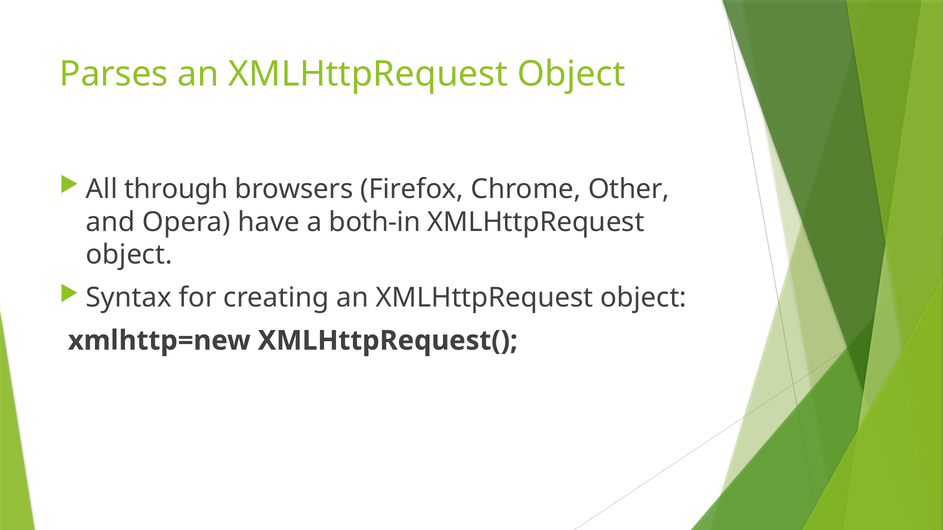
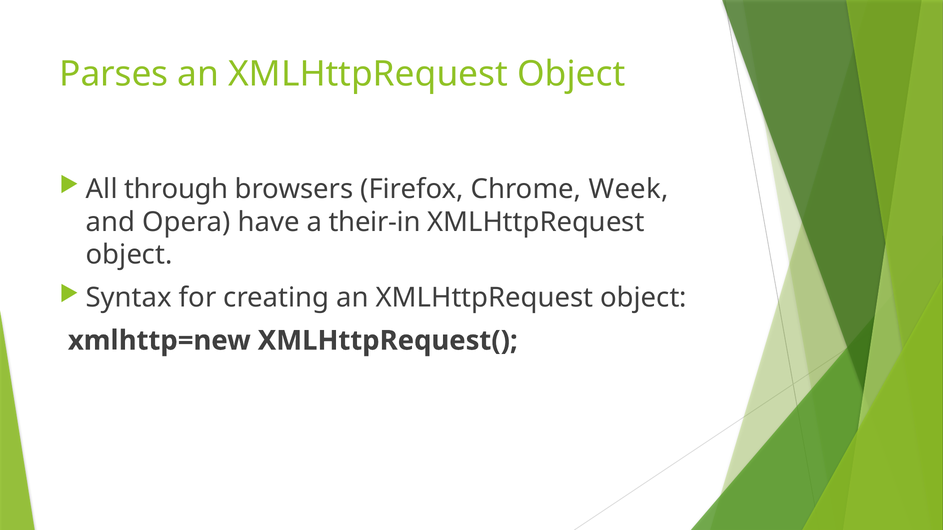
Other: Other -> Week (629, 189)
both-in: both-in -> their-in (375, 222)
